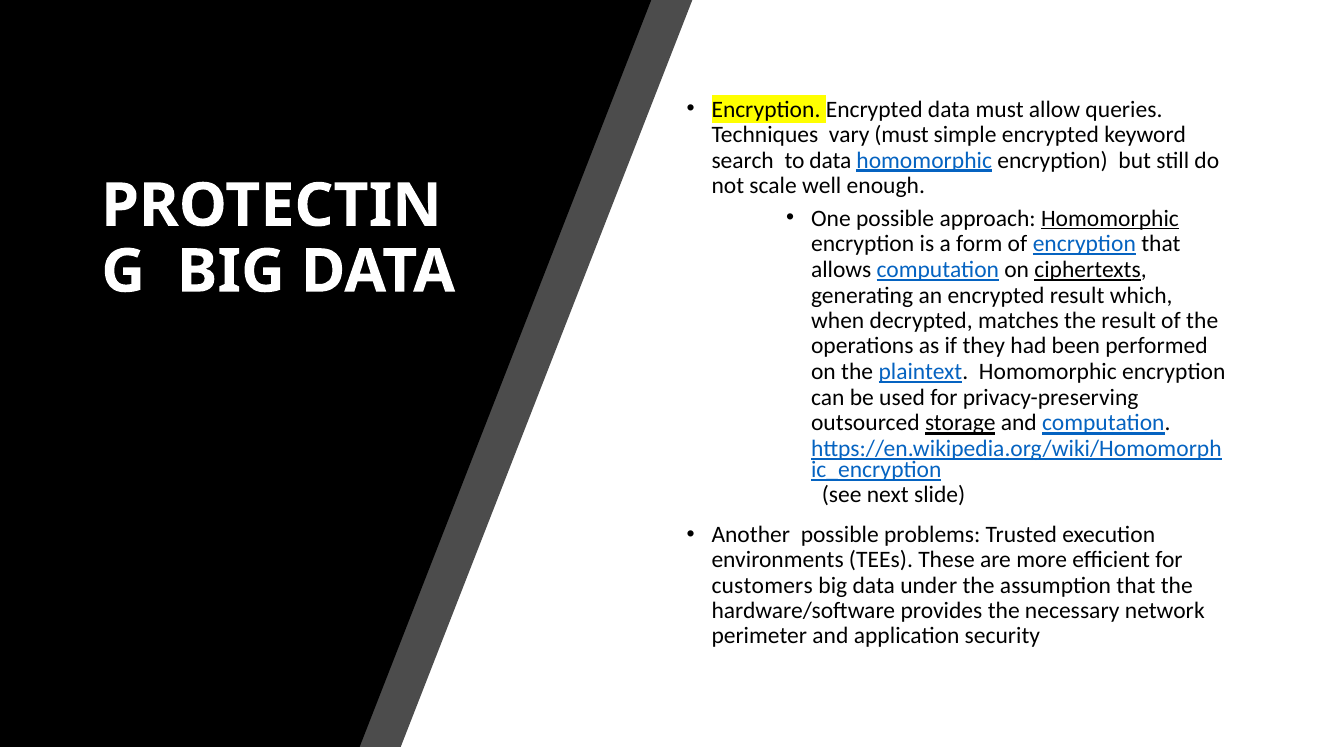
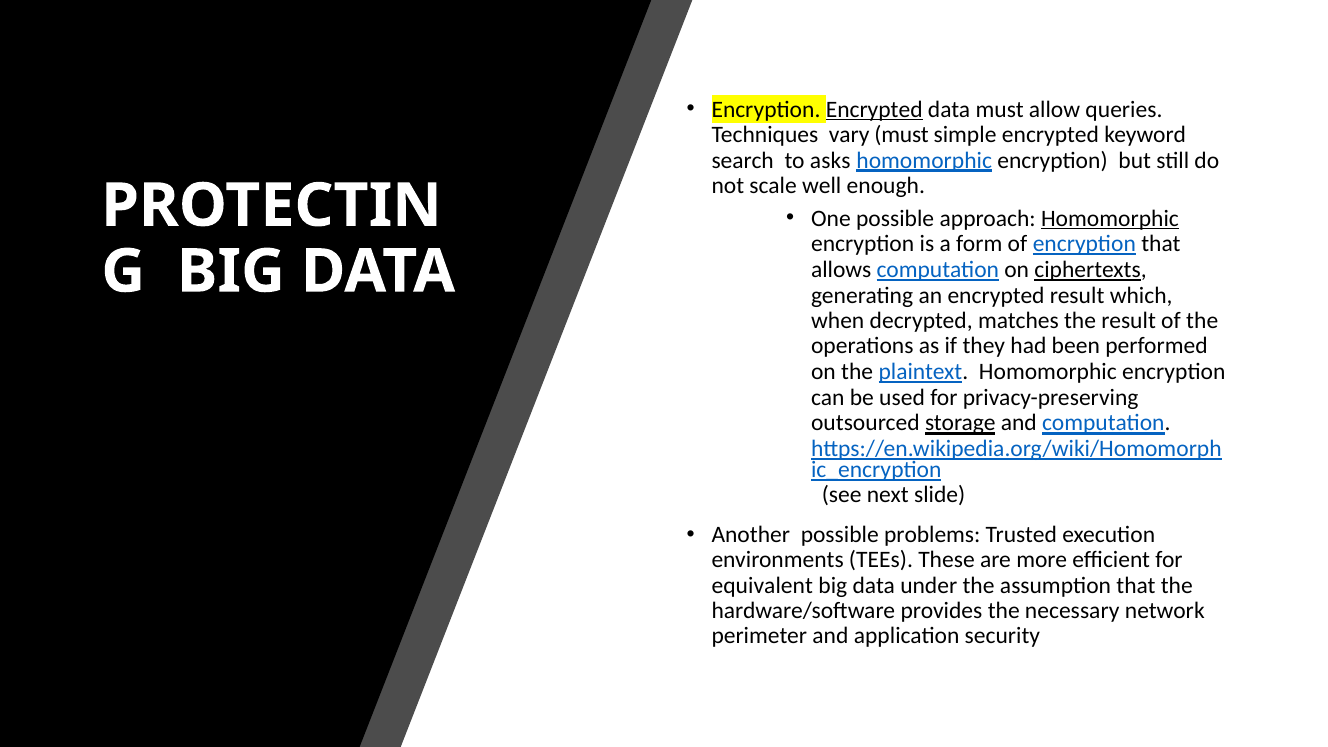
Encrypted underline: none -> present (874, 109)
to data: data -> asks (830, 160)
customers: customers -> equivalent (762, 585)
